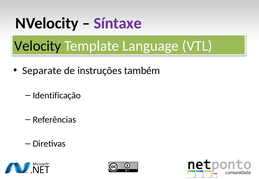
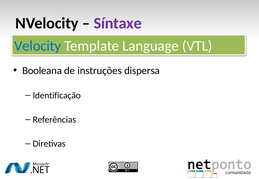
Velocity colour: black -> blue (38, 46)
Separate: Separate -> Booleana (42, 71)
também: também -> dispersa (142, 71)
